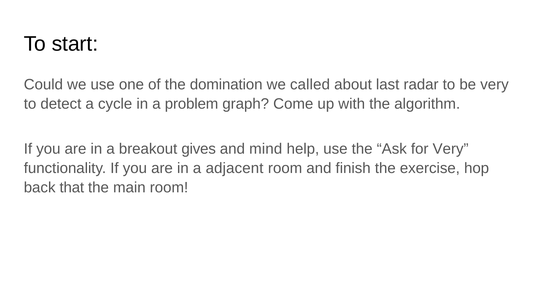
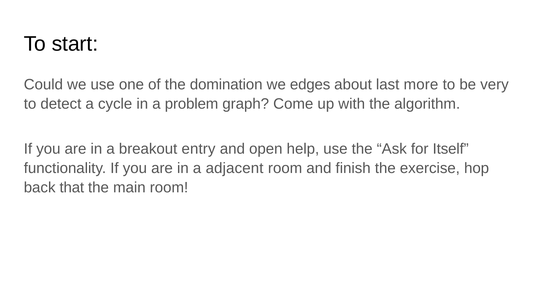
called: called -> edges (310, 85)
radar: radar -> more (421, 85)
gives: gives -> entry (198, 149)
mind: mind -> open (266, 149)
for Very: Very -> Itself (451, 149)
